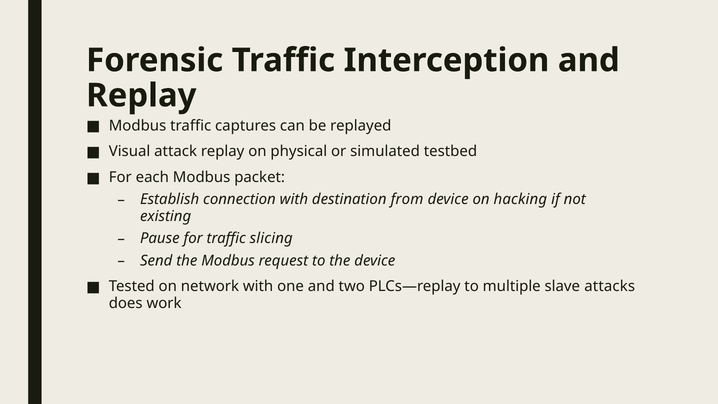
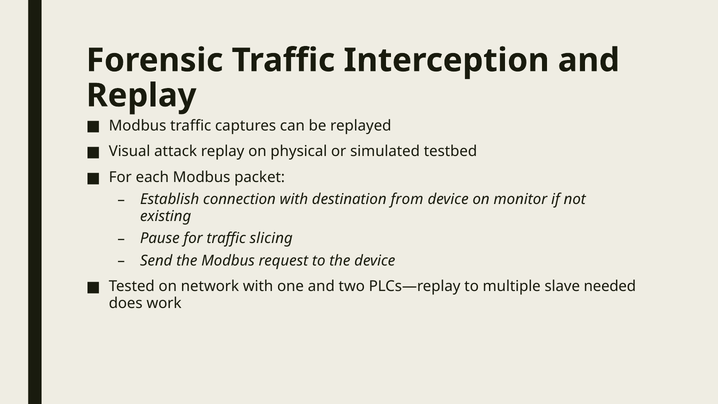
hacking: hacking -> monitor (520, 199)
attacks: attacks -> needed (610, 286)
